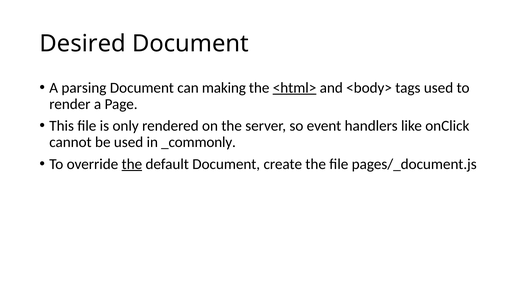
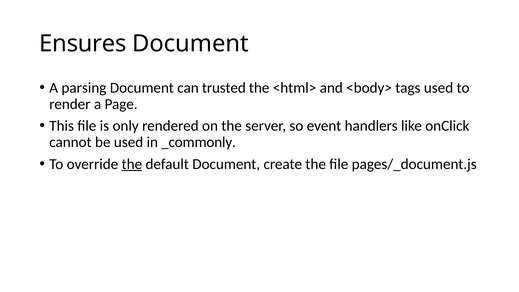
Desired: Desired -> Ensures (83, 44)
making: making -> trusted (224, 88)
<html> underline: present -> none (295, 88)
